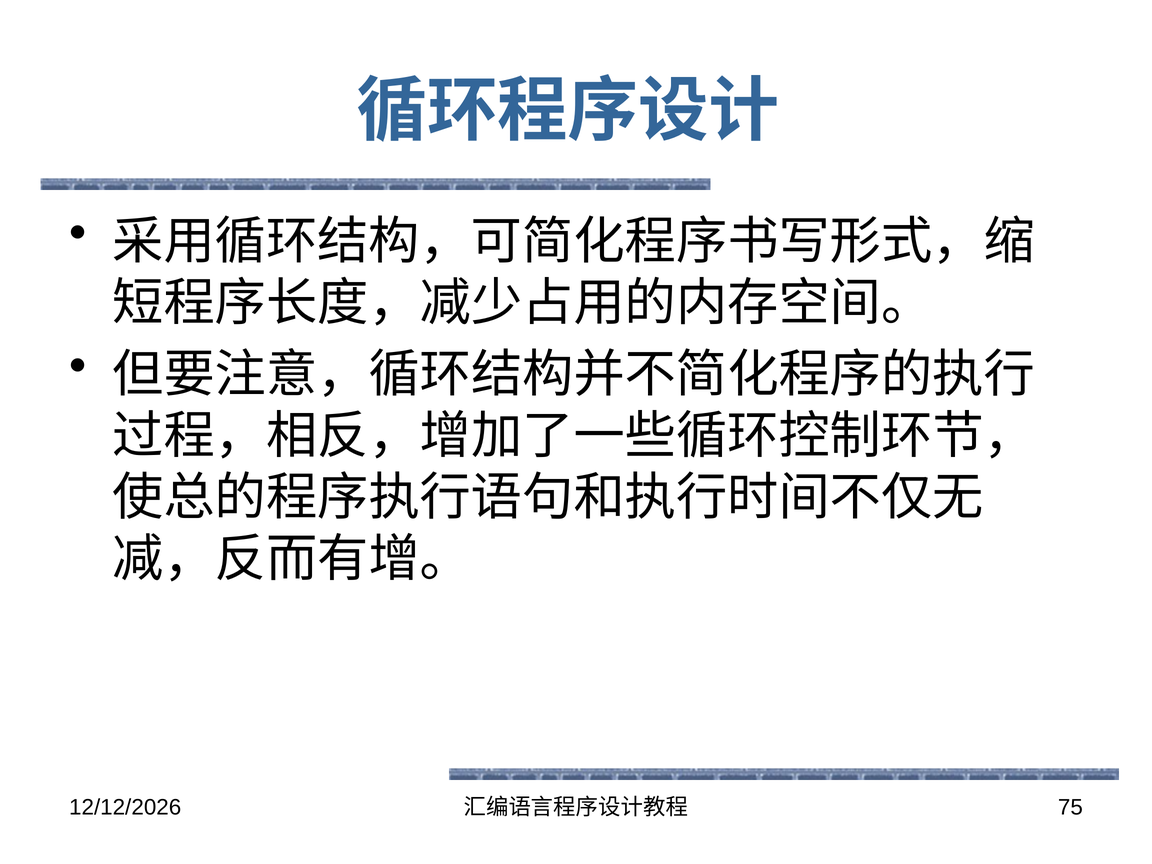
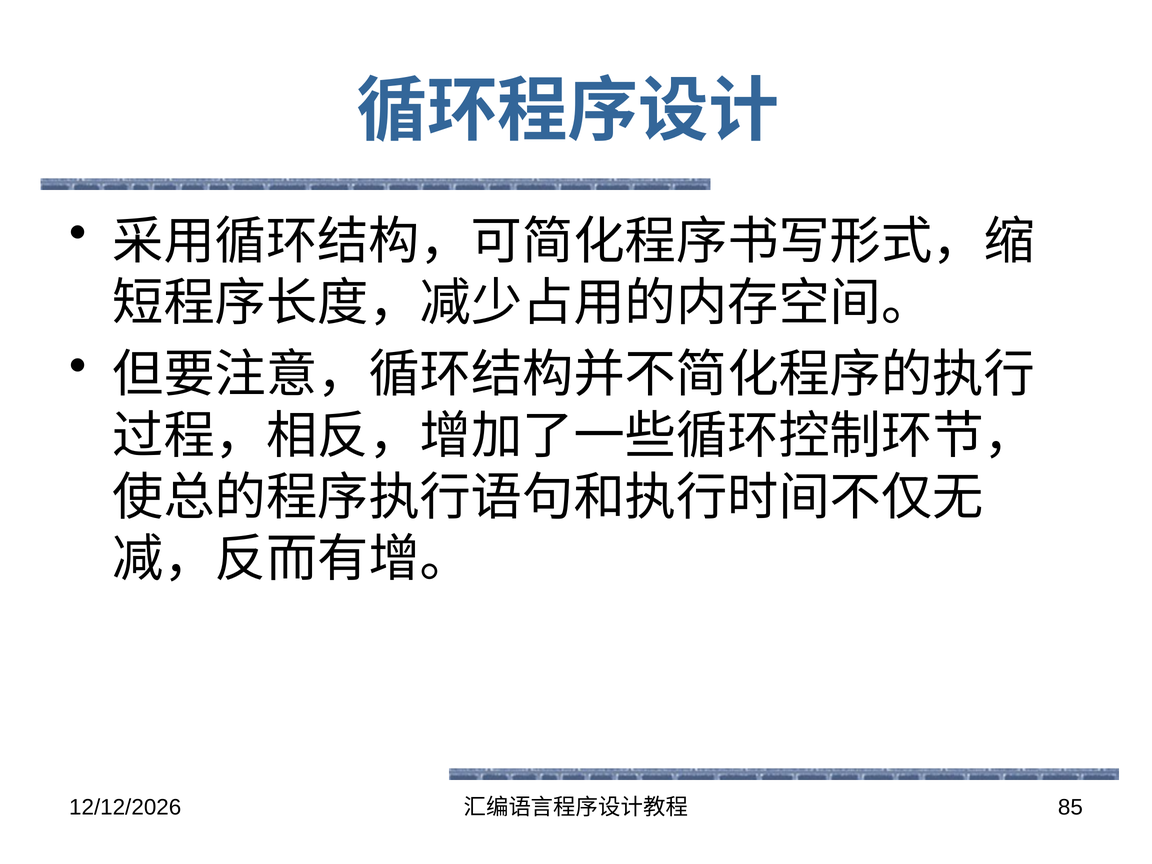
75: 75 -> 85 (1070, 808)
